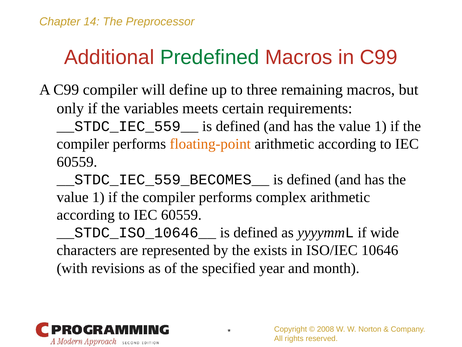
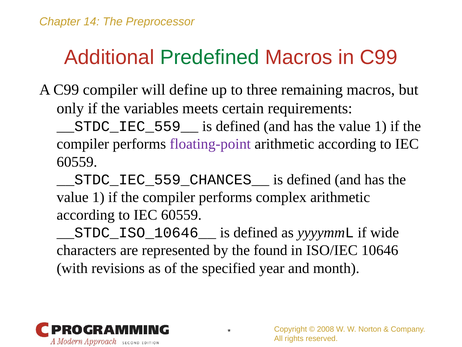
floating-point colour: orange -> purple (210, 144)
__STDC_IEC_559_BECOMES__: __STDC_IEC_559_BECOMES__ -> __STDC_IEC_559_CHANCES__ (163, 179)
exists: exists -> found (270, 250)
